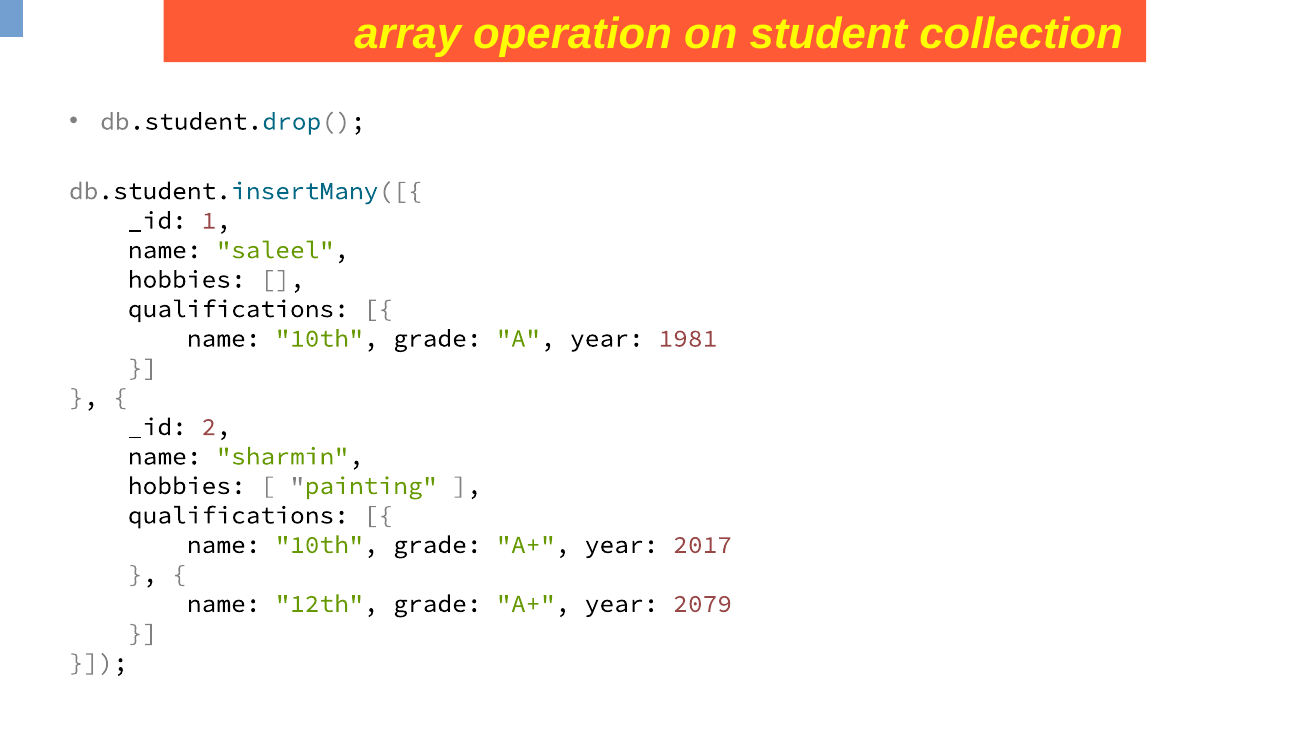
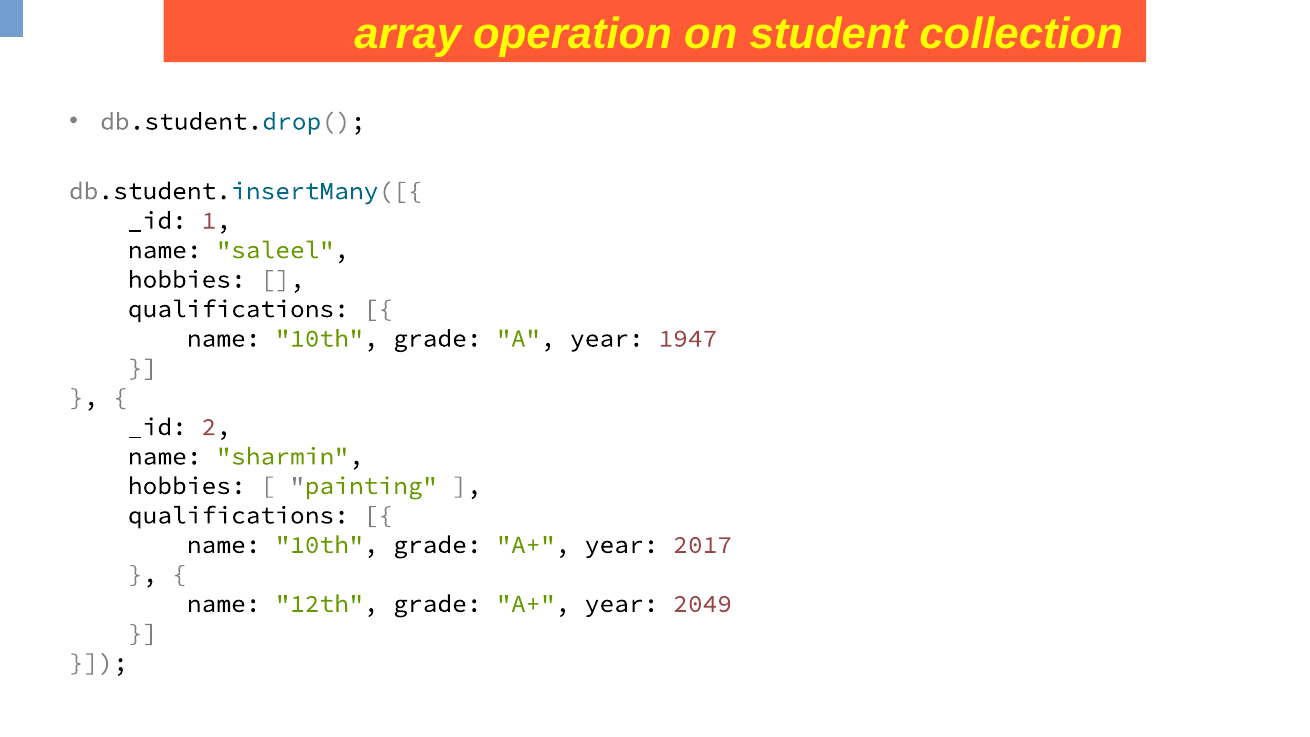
1981: 1981 -> 1947 (688, 338)
2079: 2079 -> 2049 (703, 604)
